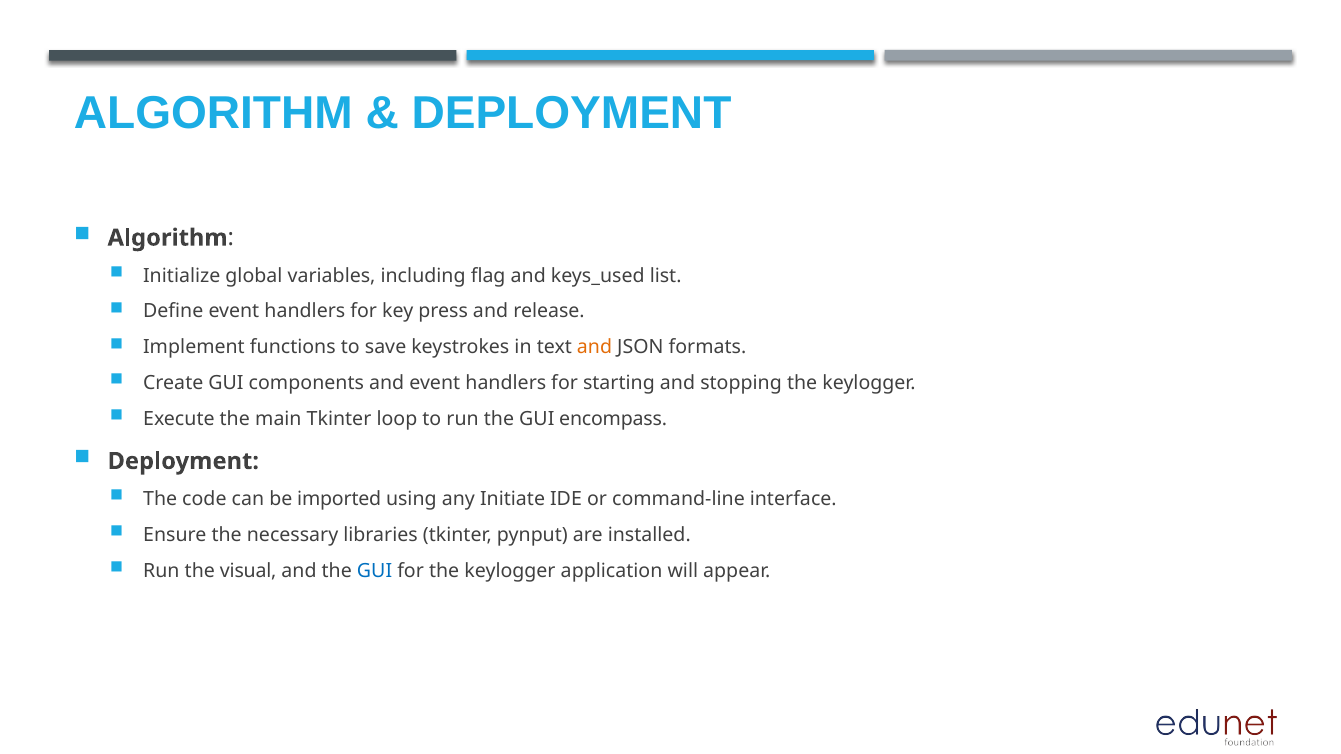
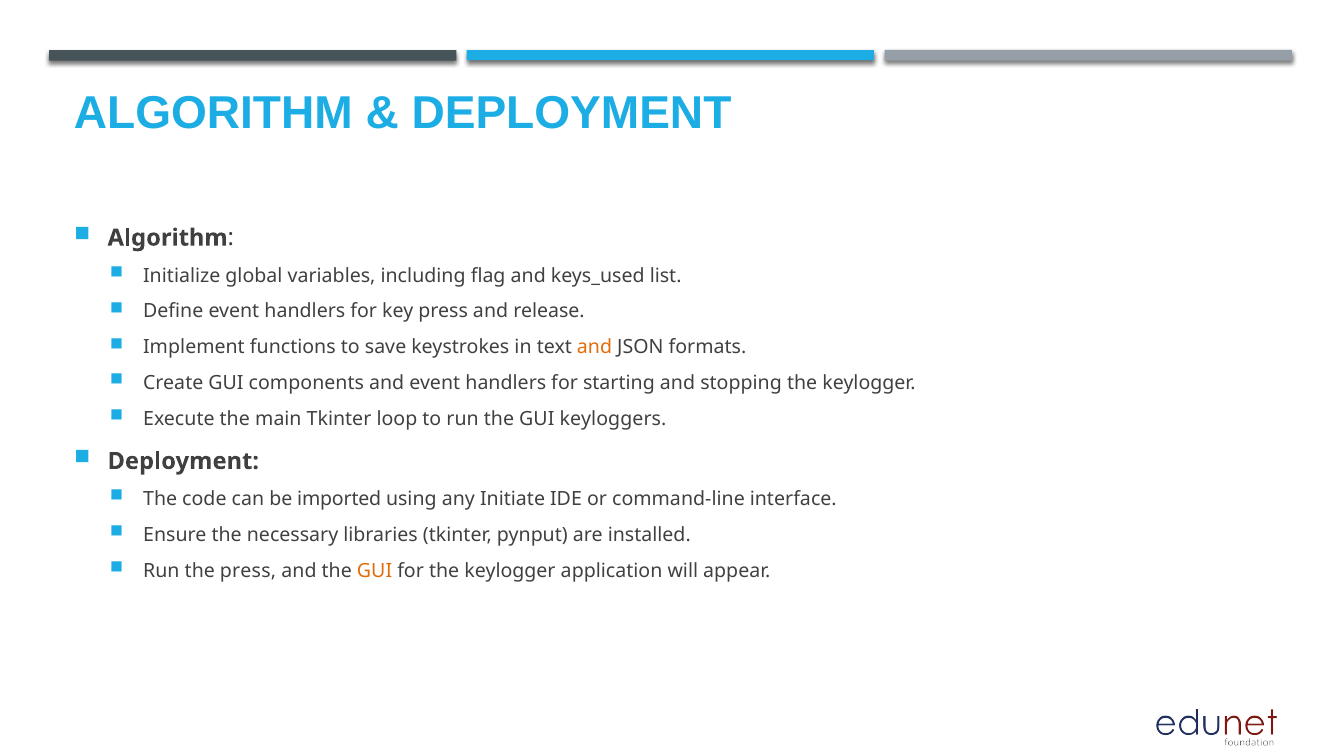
encompass: encompass -> keyloggers (613, 419)
the visual: visual -> press (248, 571)
GUI colour: blue -> orange (375, 571)
